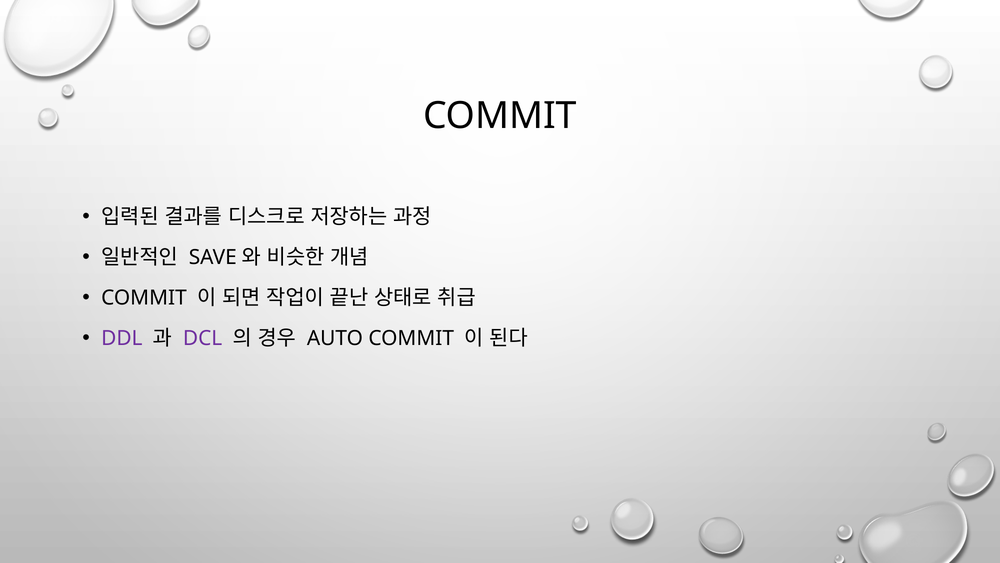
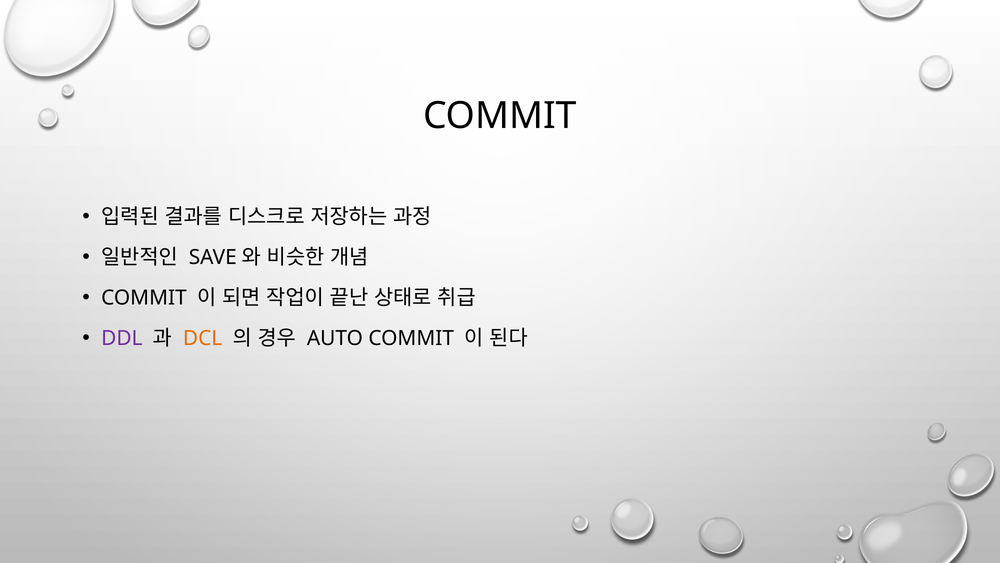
DCL colour: purple -> orange (203, 338)
